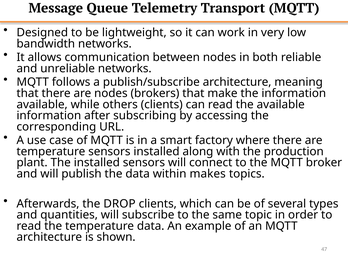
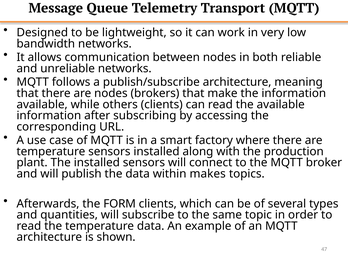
DROP: DROP -> FORM (120, 204)
